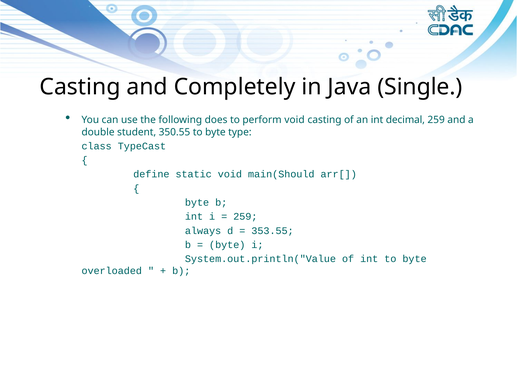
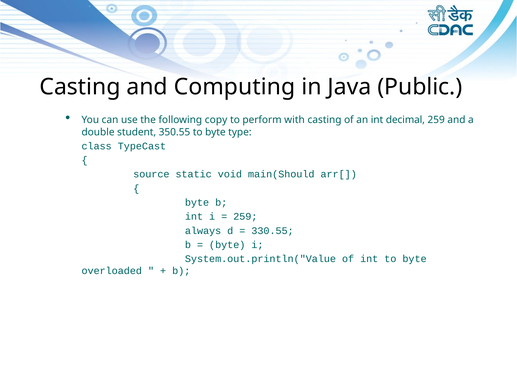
Completely: Completely -> Computing (235, 87)
Single: Single -> Public (420, 87)
does: does -> copy (216, 120)
perform void: void -> with (294, 120)
define: define -> source (151, 174)
353.55: 353.55 -> 330.55 (273, 231)
